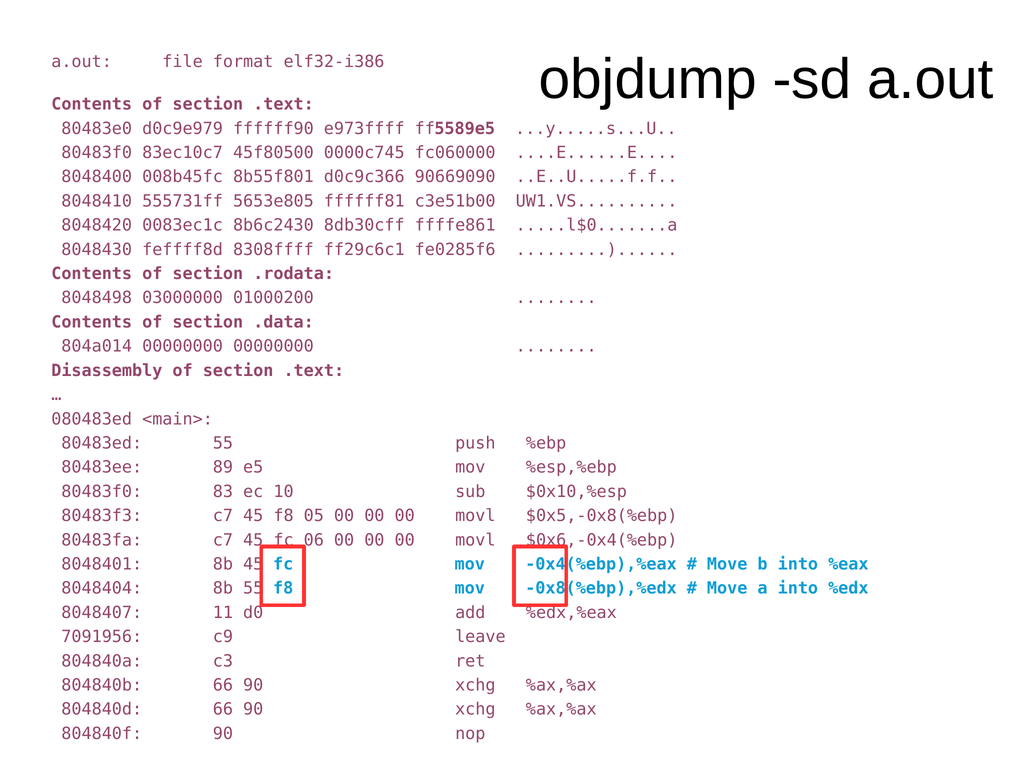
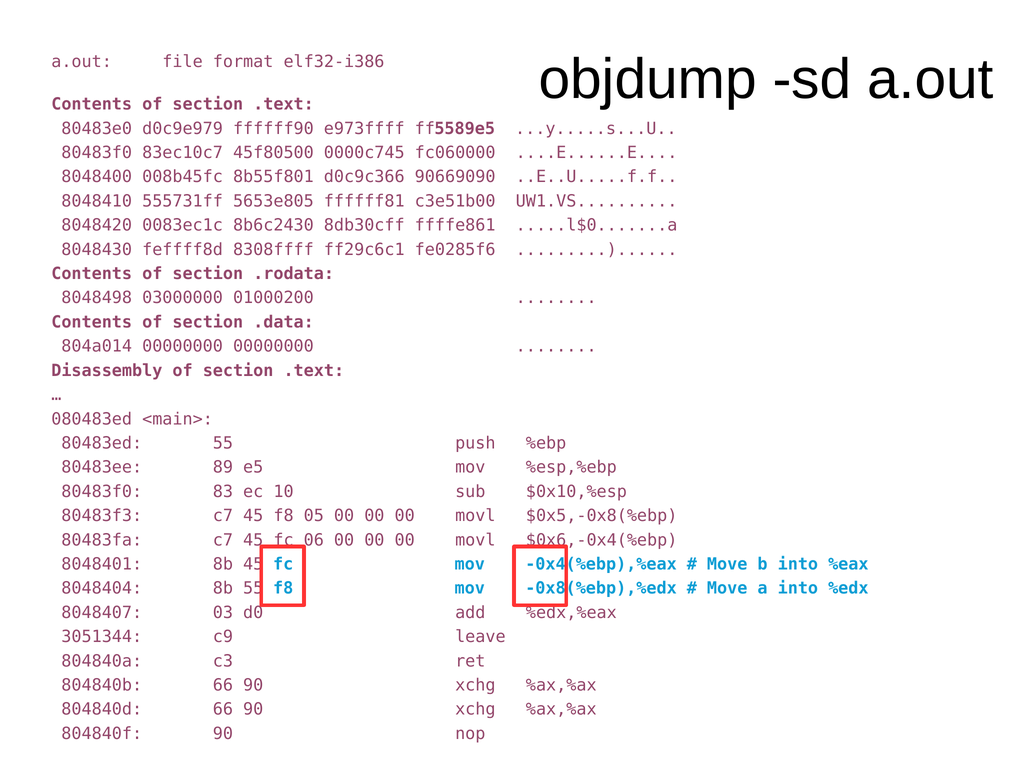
11: 11 -> 03 (223, 613)
7091956: 7091956 -> 3051344 (102, 637)
